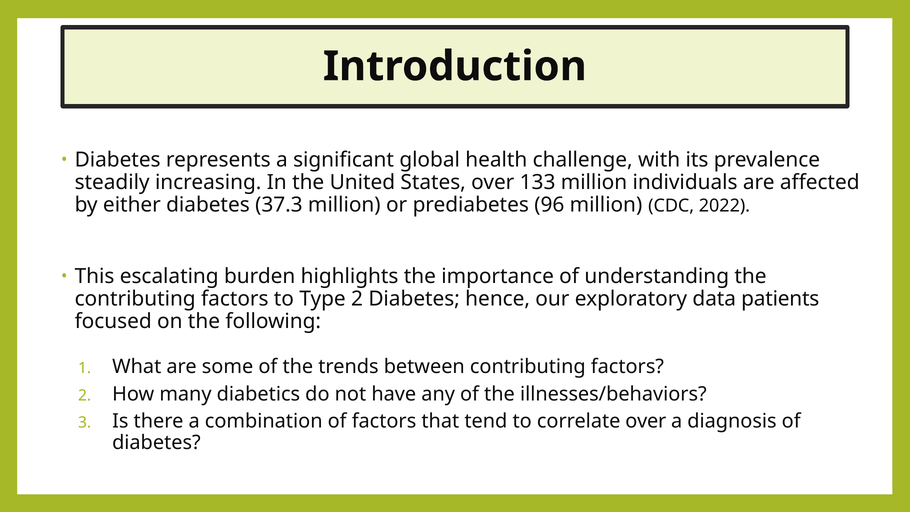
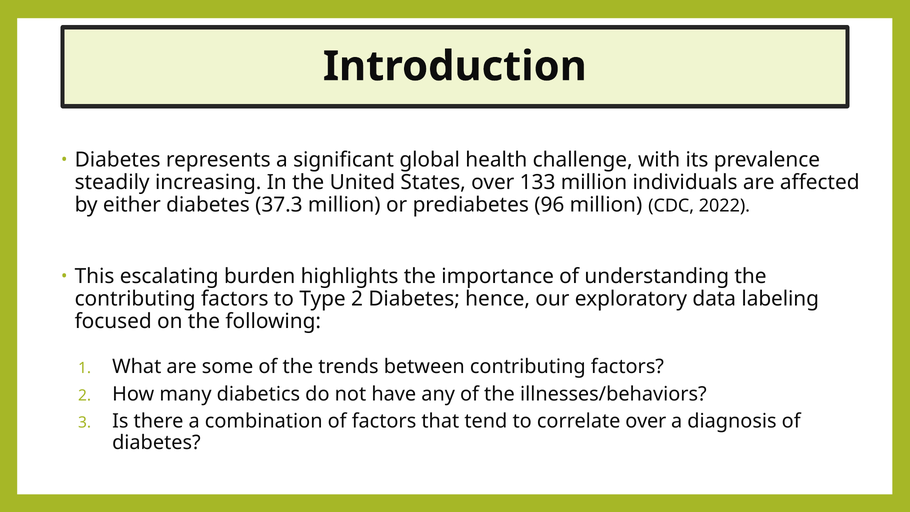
patients: patients -> labeling (780, 299)
